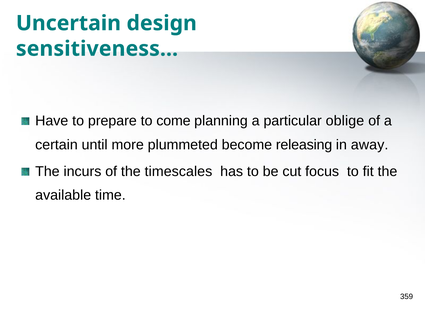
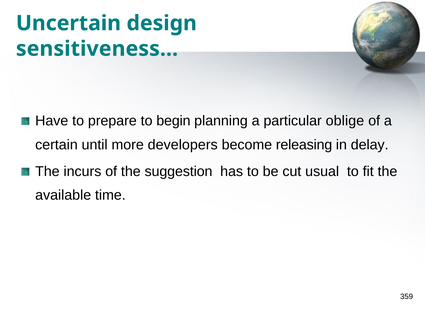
come: come -> begin (173, 121)
plummeted: plummeted -> developers (183, 145)
away: away -> delay (370, 145)
timescales: timescales -> suggestion (179, 171)
focus: focus -> usual (322, 171)
